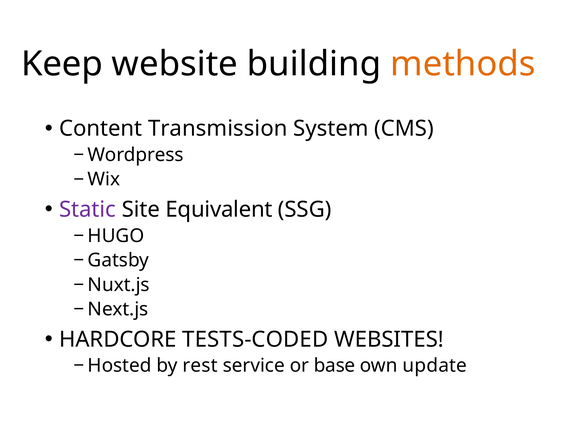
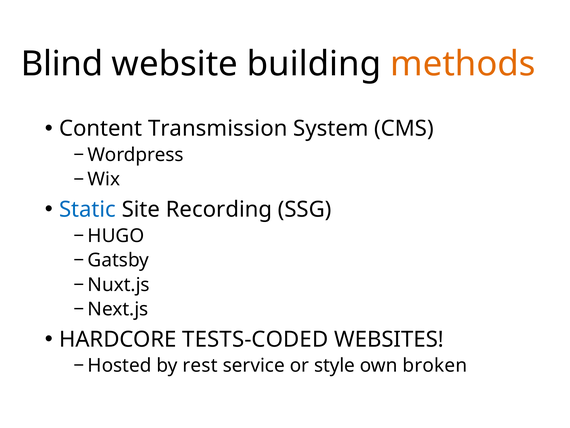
Keep: Keep -> Blind (62, 64)
Static colour: purple -> blue (88, 209)
Equivalent: Equivalent -> Recording (219, 209)
base: base -> style (334, 365)
update: update -> broken (435, 365)
